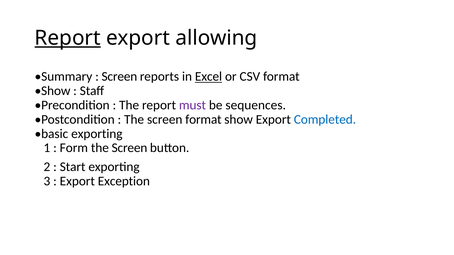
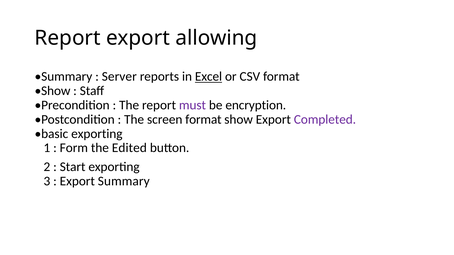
Report underline: present -> none (68, 38)
Screen: Screen -> Server (119, 77)
sequences: sequences -> encryption (256, 105)
Completed colour: blue -> purple (325, 120)
Screen: Screen -> Edited (129, 148)
Export Exception: Exception -> Summary (124, 181)
